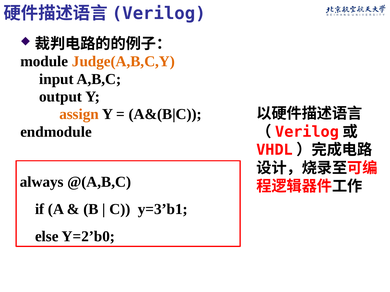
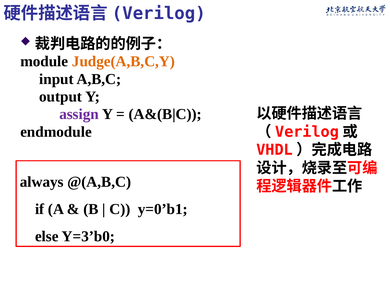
assign colour: orange -> purple (79, 114)
y=3’b1: y=3’b1 -> y=0’b1 (163, 210)
Y=2’b0: Y=2’b0 -> Y=3’b0 (88, 237)
